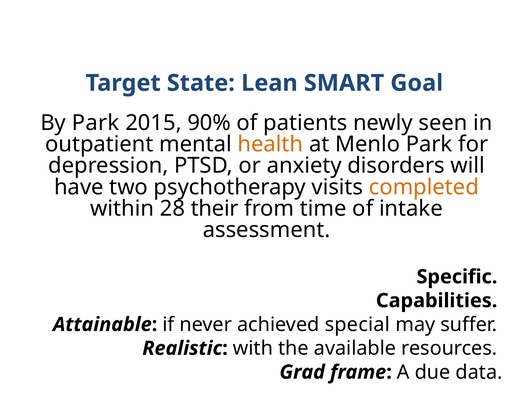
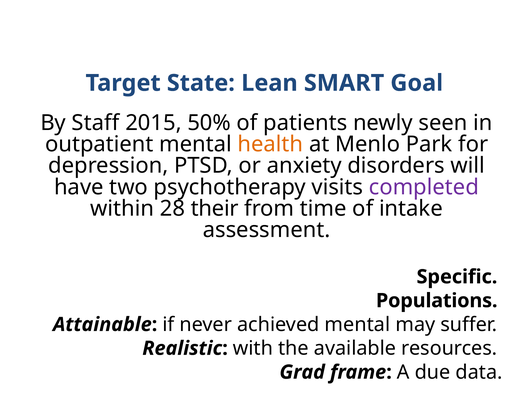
By Park: Park -> Staff (96, 123)
90%: 90% -> 50% (209, 123)
completed colour: orange -> purple (424, 187)
Capabilities: Capabilities -> Populations (437, 300)
achieved special: special -> mental (357, 324)
